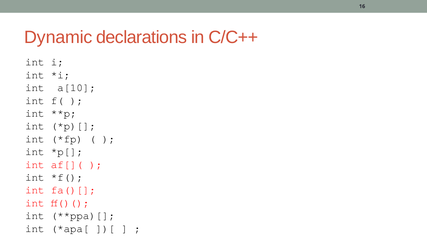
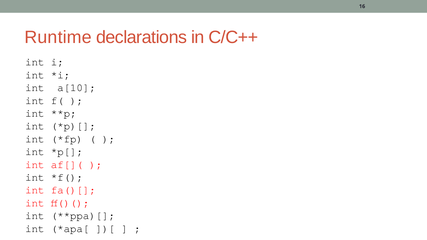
Dynamic: Dynamic -> Runtime (58, 37)
